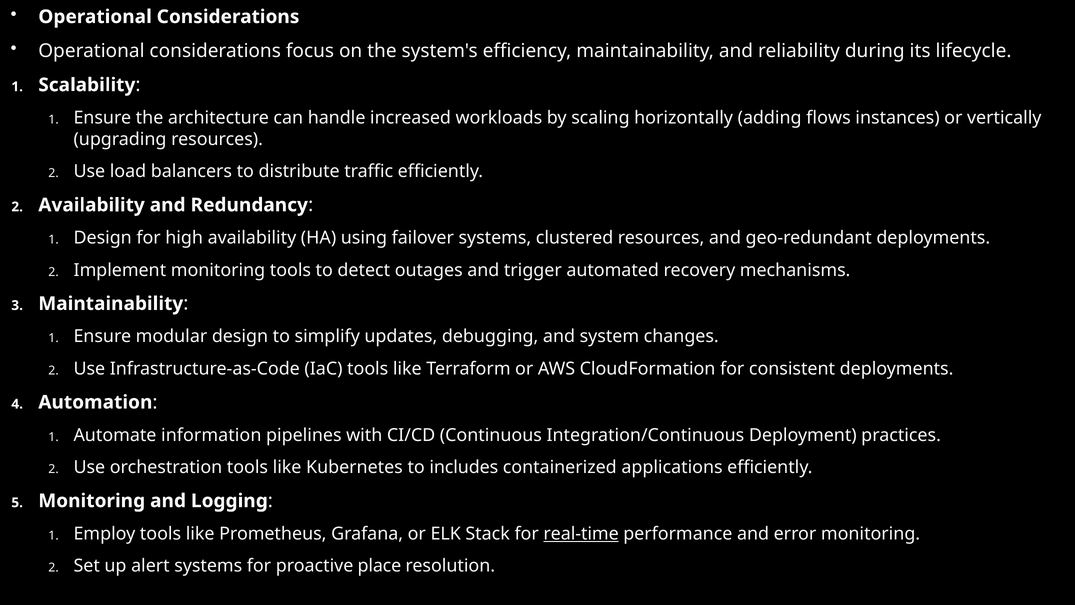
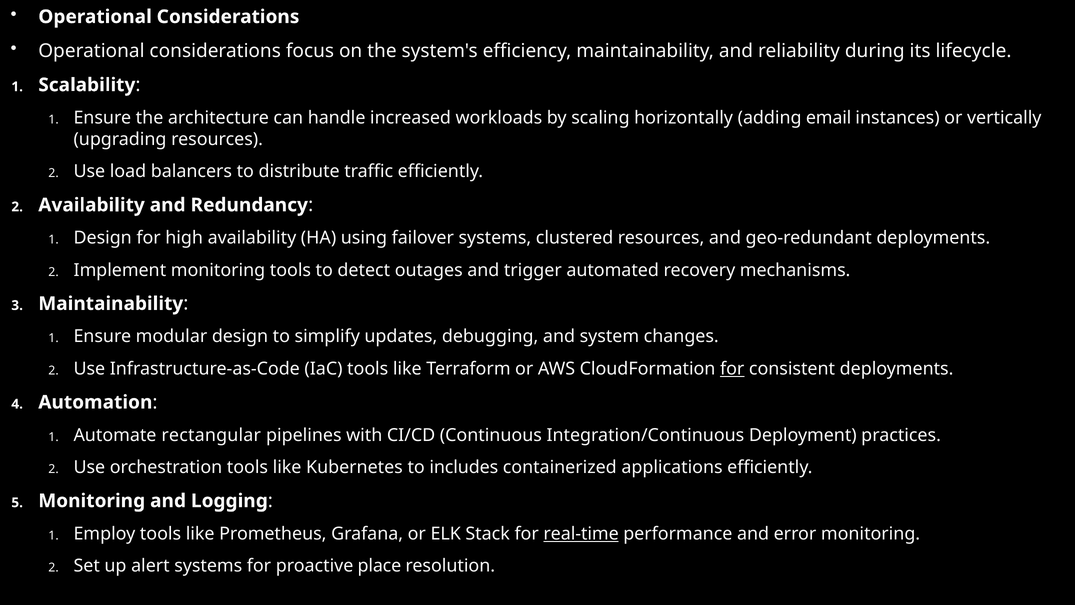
flows: flows -> email (829, 118)
for underline: none -> present (732, 369)
information: information -> rectangular (211, 435)
